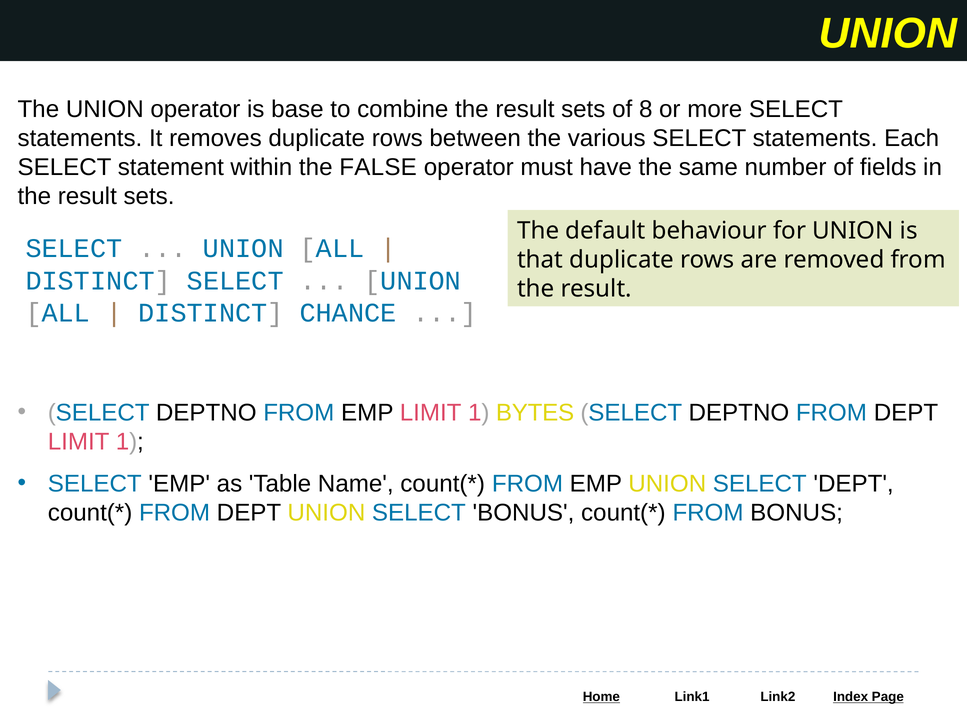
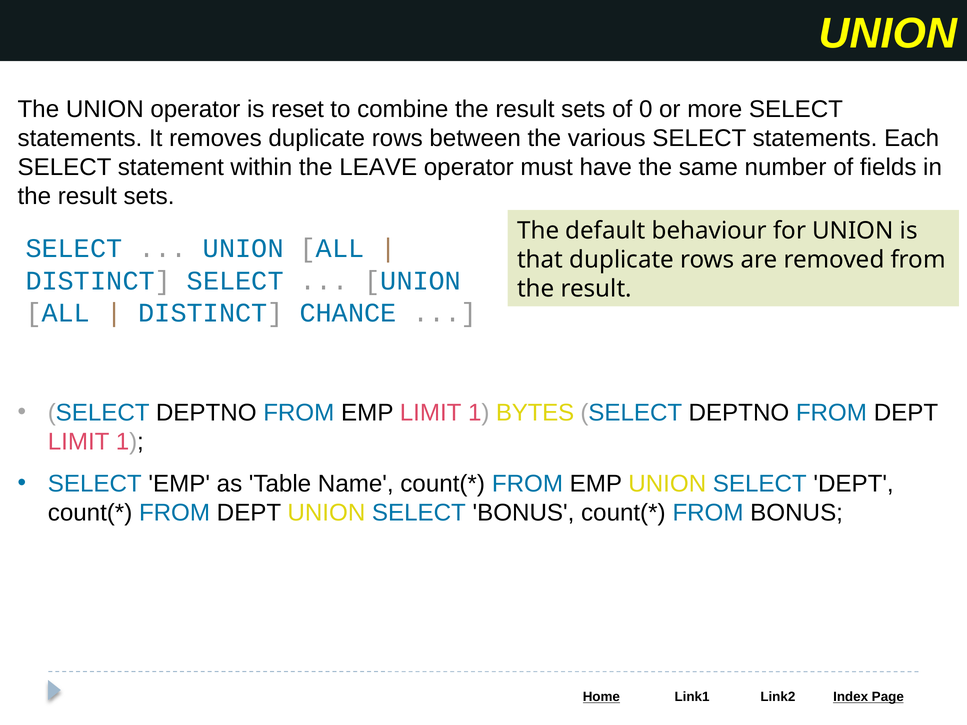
base: base -> reset (298, 110)
8: 8 -> 0 (646, 110)
FALSE: FALSE -> LEAVE (378, 168)
